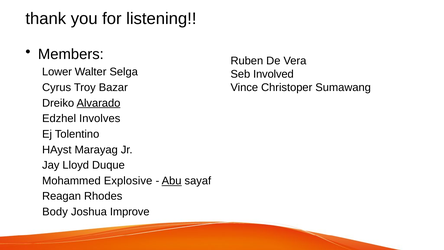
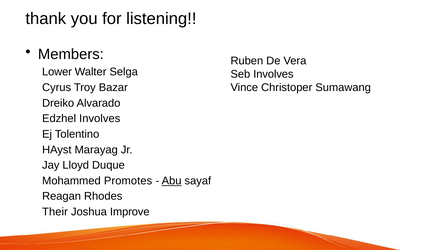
Seb Involved: Involved -> Involves (273, 74)
Alvarado underline: present -> none (99, 103)
Explosive: Explosive -> Promotes (128, 181)
Body: Body -> Their (55, 212)
